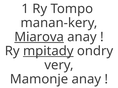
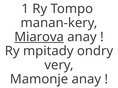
mpitady underline: present -> none (48, 51)
